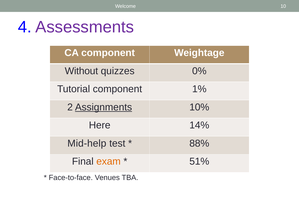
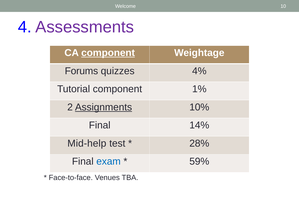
component underline: none -> present (108, 53)
Without: Without -> Forums (81, 71)
0%: 0% -> 4% (199, 71)
Here: Here -> Final (100, 125)
88%: 88% -> 28% (199, 144)
exam colour: orange -> blue (109, 162)
51%: 51% -> 59% (199, 162)
